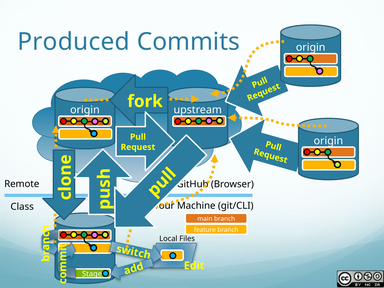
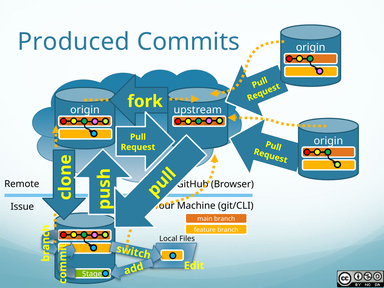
Class: Class -> Issue (22, 207)
